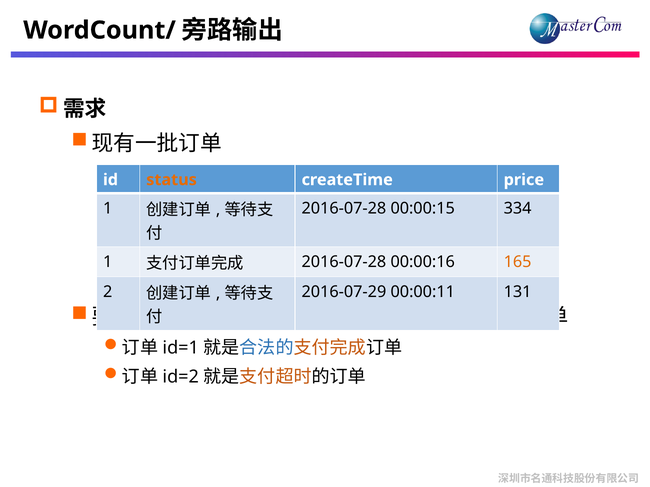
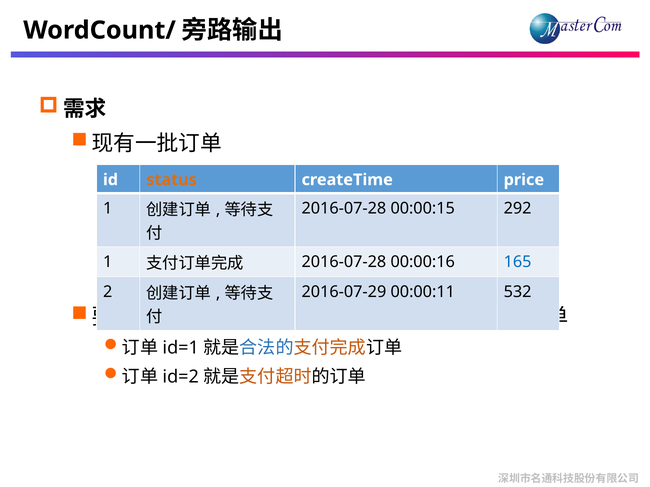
334: 334 -> 292 (518, 209)
165 colour: orange -> blue (518, 262)
131: 131 -> 532 (518, 292)
